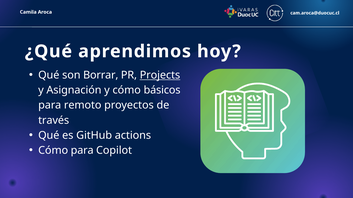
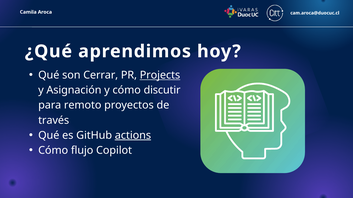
Borrar: Borrar -> Cerrar (101, 75)
básicos: básicos -> discutir (162, 90)
actions underline: none -> present (133, 136)
Cómo para: para -> flujo (82, 151)
